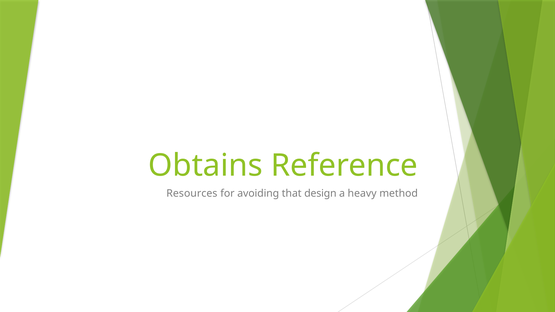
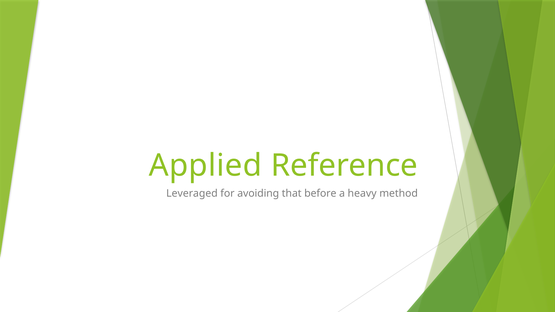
Obtains: Obtains -> Applied (205, 166)
Resources: Resources -> Leveraged (192, 193)
design: design -> before (320, 193)
